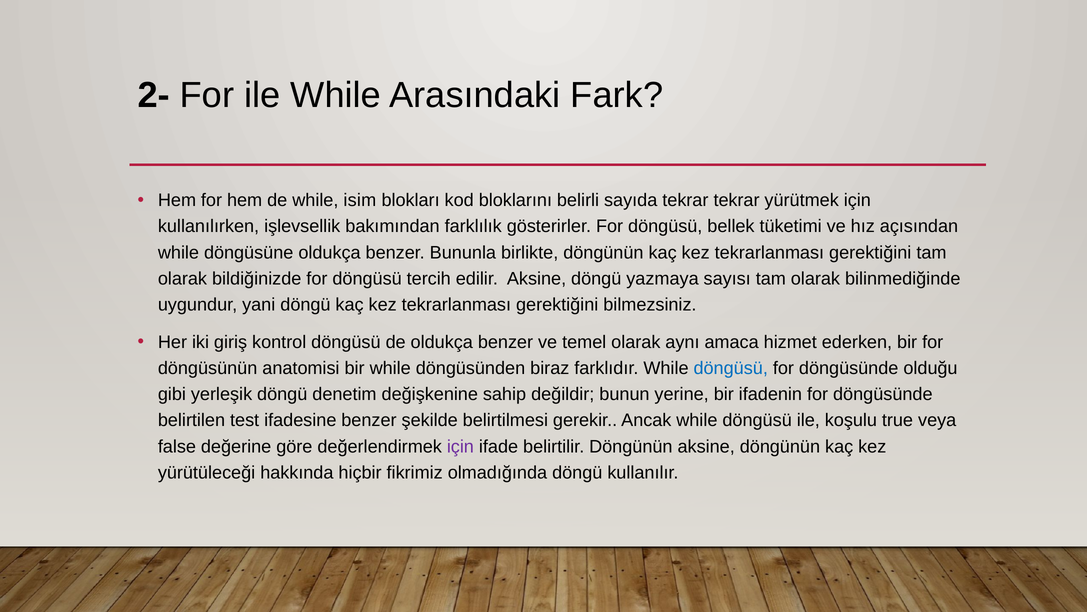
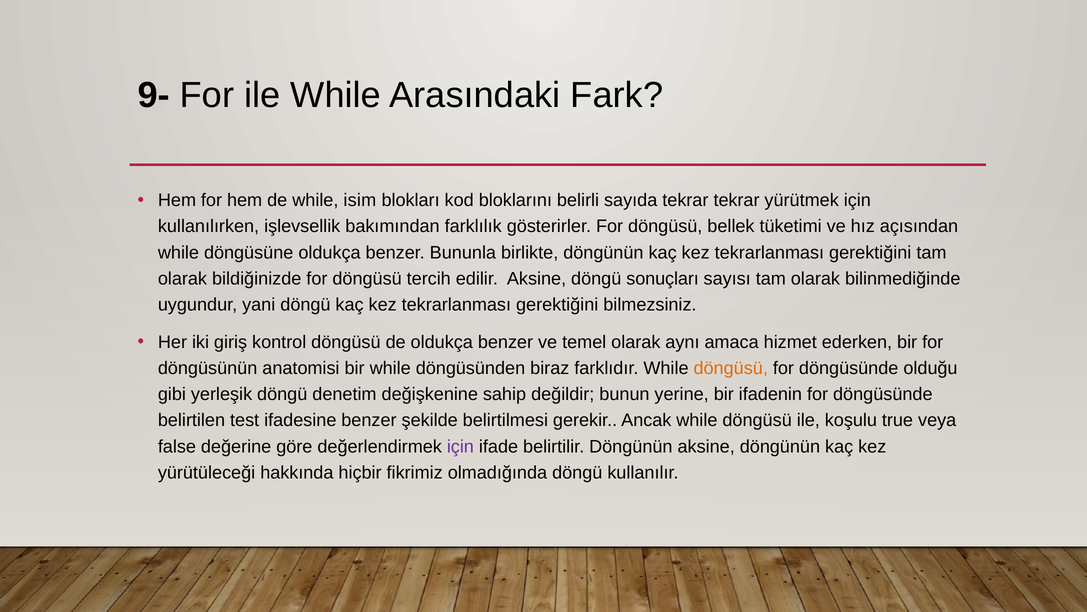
2-: 2- -> 9- (154, 95)
yazmaya: yazmaya -> sonuçları (663, 278)
döngüsü colour: blue -> orange (731, 368)
